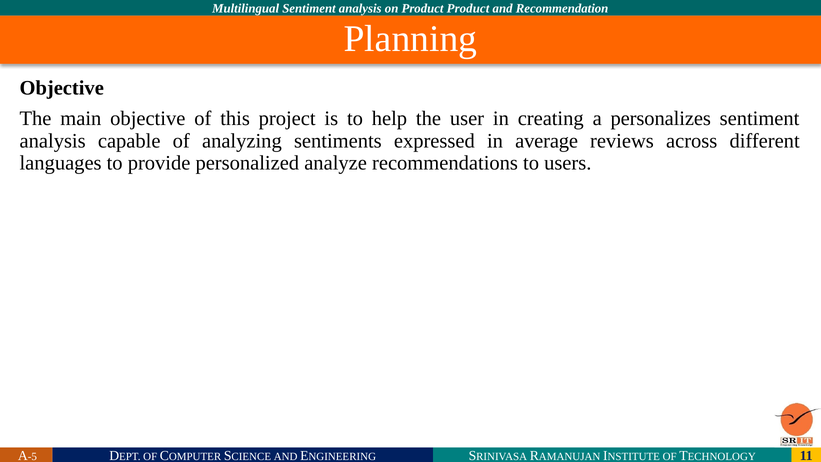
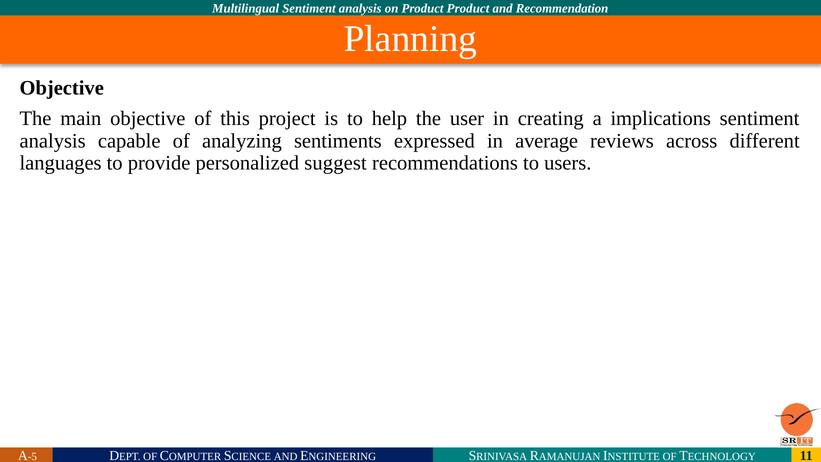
personalizes: personalizes -> implications (661, 119)
analyze: analyze -> suggest (336, 163)
